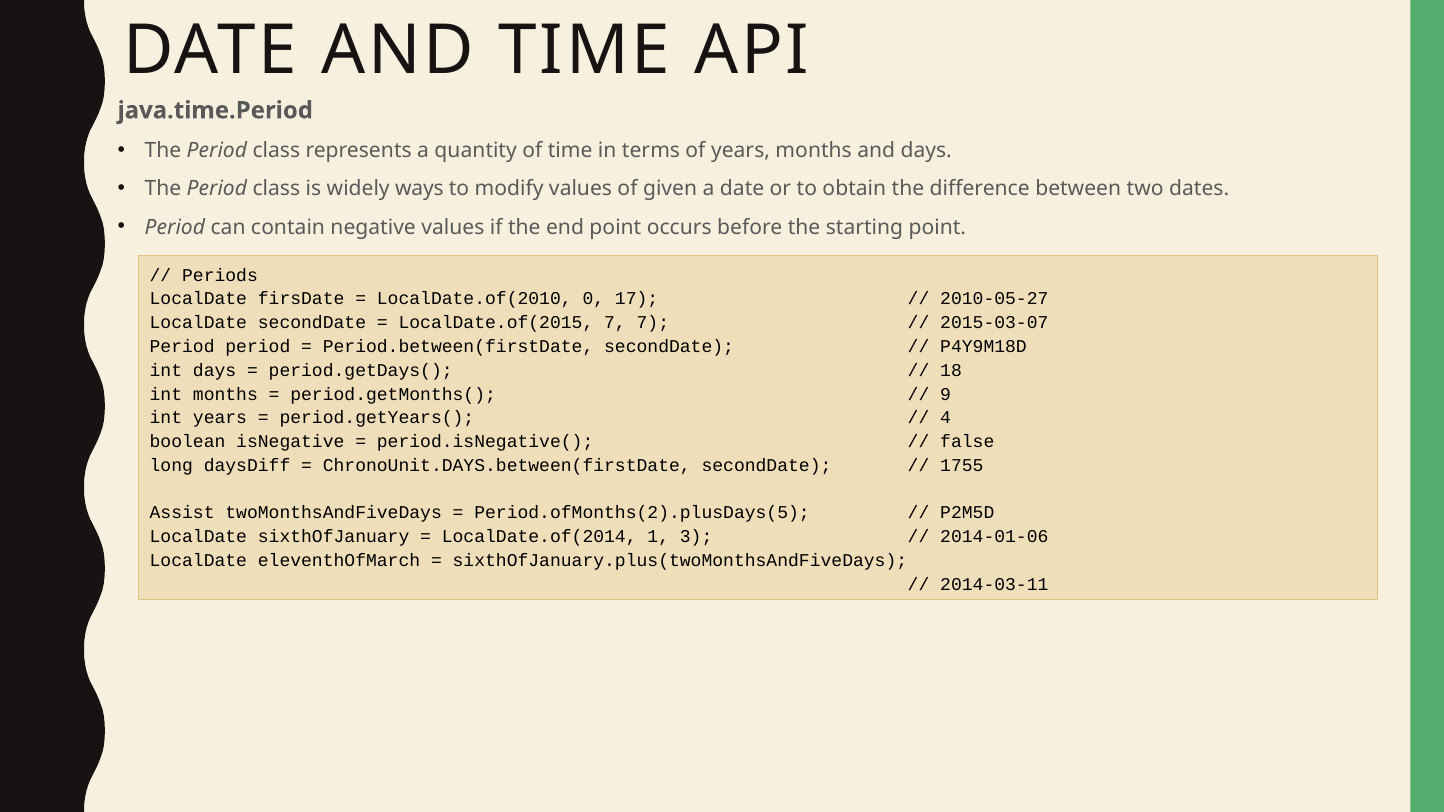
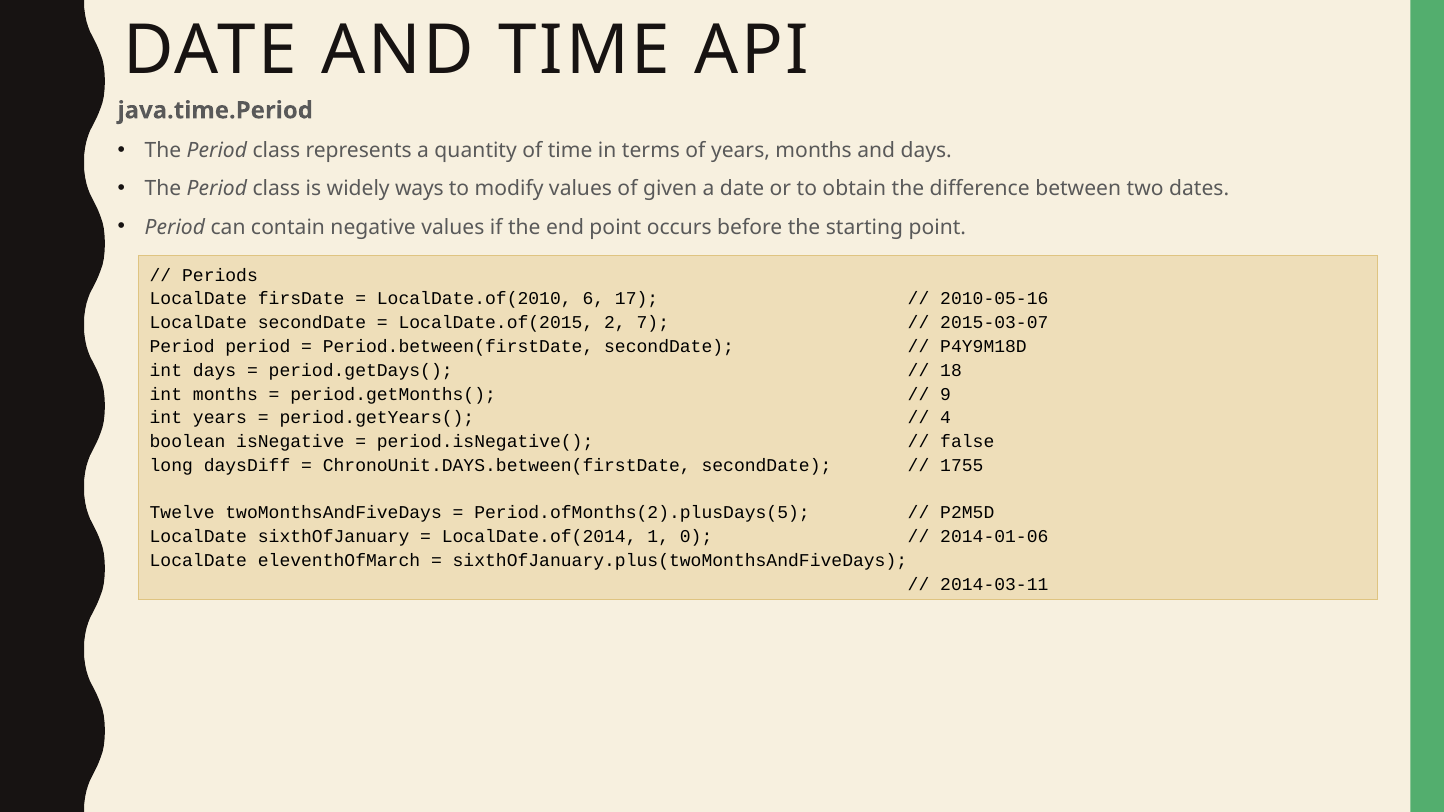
0: 0 -> 6 (593, 299)
2010-05-27: 2010-05-27 -> 2010-05-16 (994, 299)
LocalDate.of(2015 7: 7 -> 2 (615, 323)
Assist: Assist -> Twelve (182, 513)
3: 3 -> 0 (696, 537)
